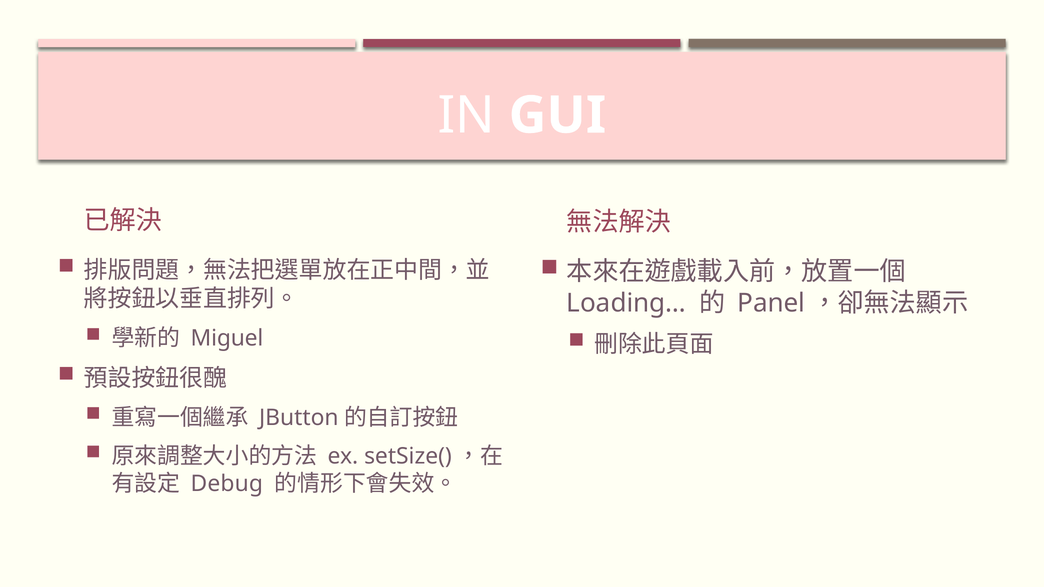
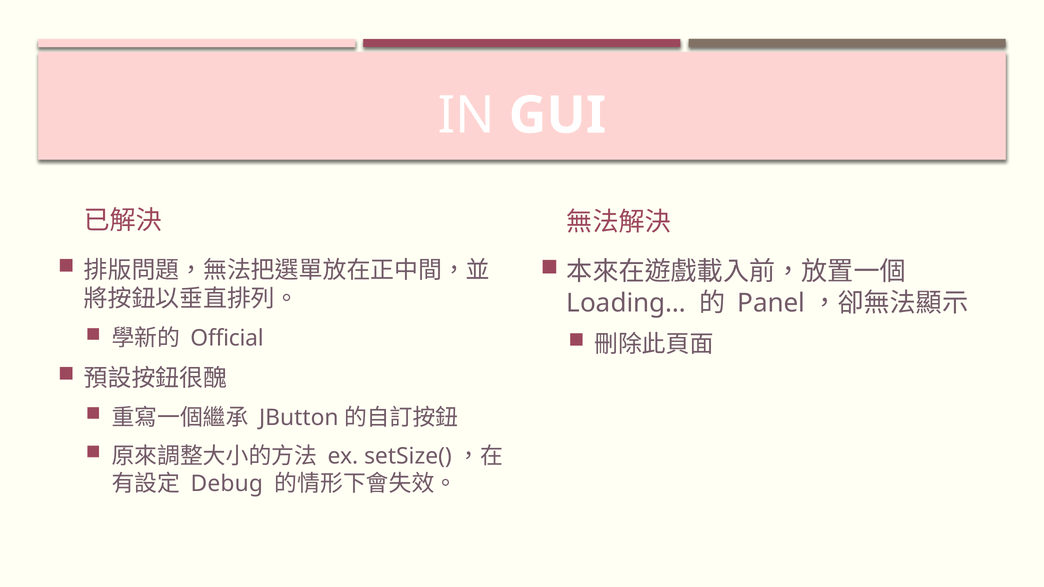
Miguel: Miguel -> Official (227, 338)
